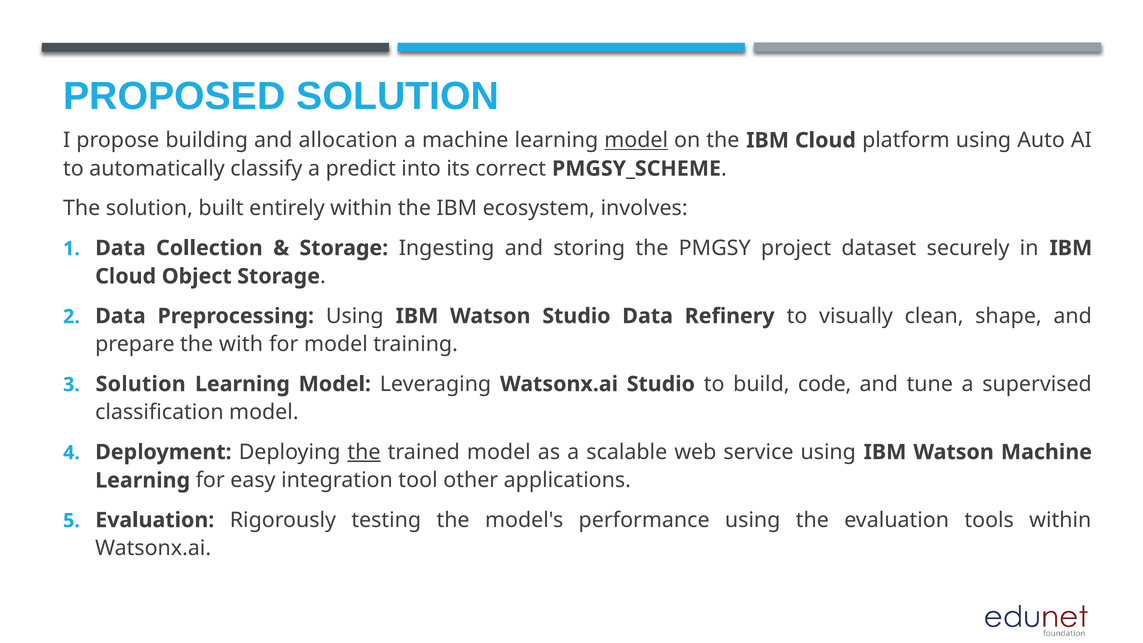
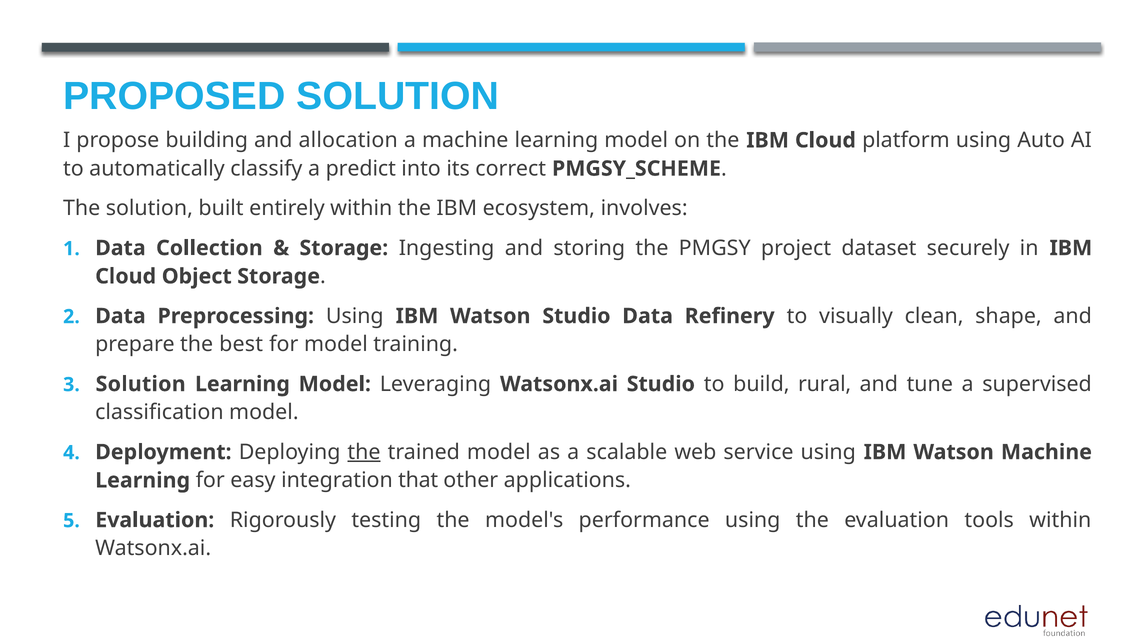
model underline: present -> none (636, 140)
with: with -> best (241, 344)
code: code -> rural (825, 384)
tool: tool -> that (418, 480)
